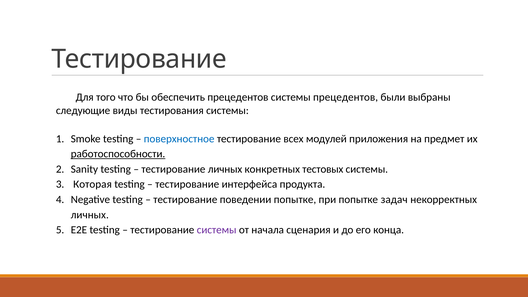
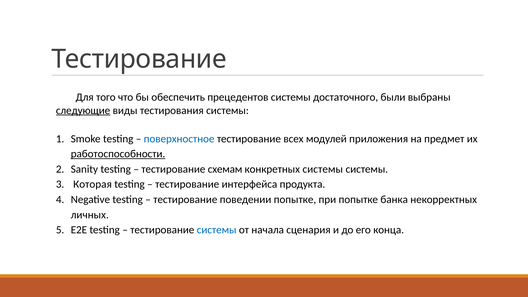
системы прецедентов: прецедентов -> достаточного (346, 97)
следующие underline: none -> present (83, 110)
тестирование личных: личных -> схемам (225, 169)
конкретных тестовых: тестовых -> системы (323, 169)
задач: задач -> банка (394, 200)
системы colour: purple -> blue (217, 230)
